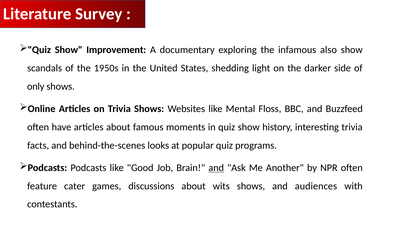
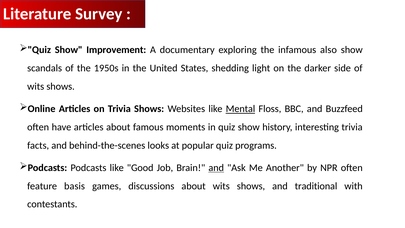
only: only -> wits (36, 86)
Mental underline: none -> present (241, 109)
cater: cater -> basis (75, 186)
audiences: audiences -> traditional (316, 186)
